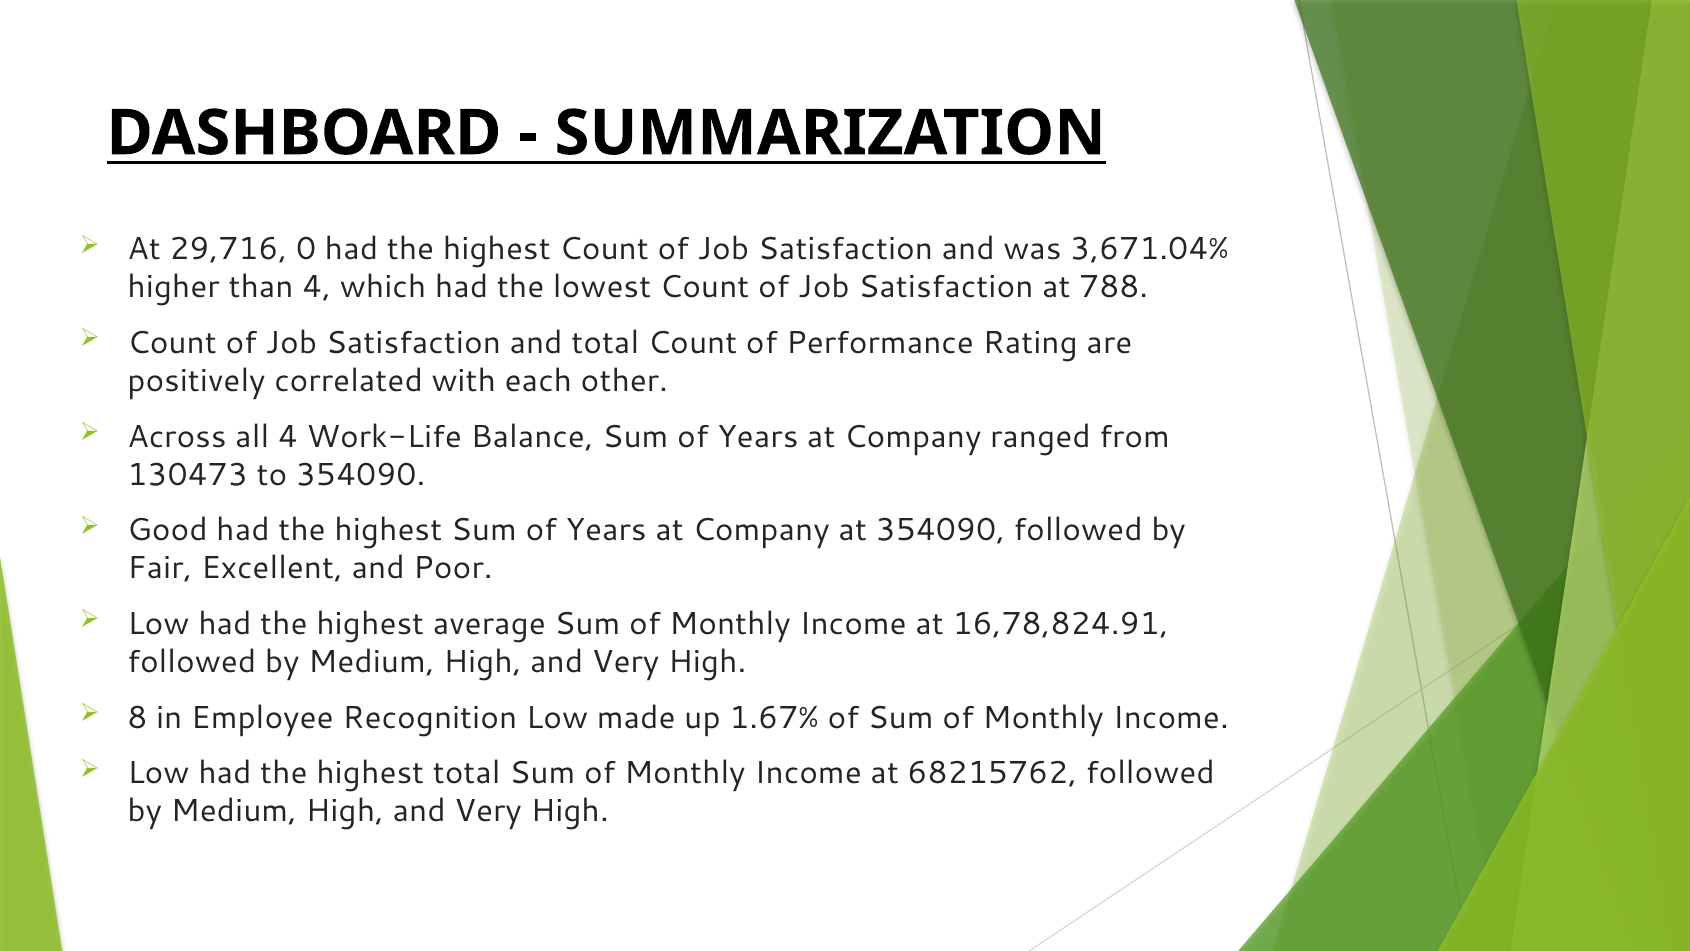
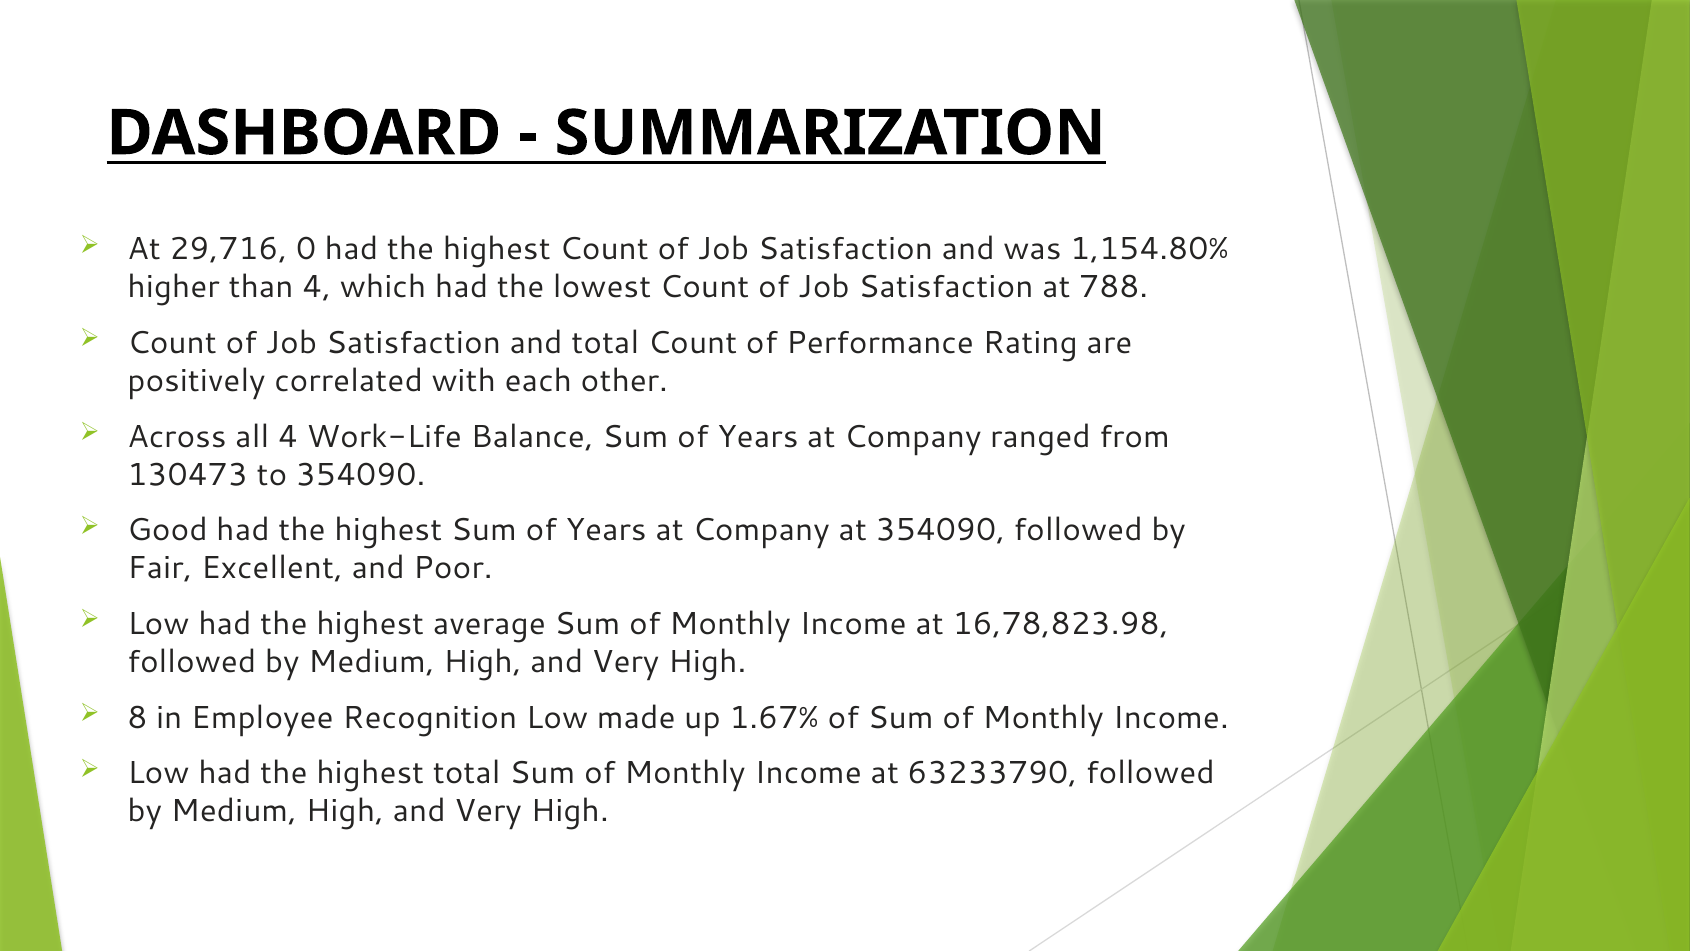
3,671.04%: 3,671.04% -> 1,154.80% (1150, 249)
16,78,824.91: 16,78,824.91 -> 16,78,823.98 (1061, 624)
68215762: 68215762 -> 63233790 (992, 773)
